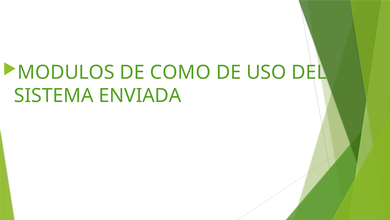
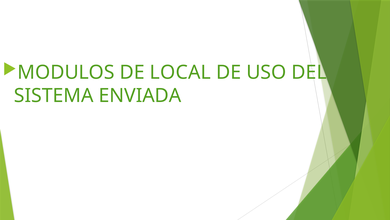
COMO: COMO -> LOCAL (180, 72)
